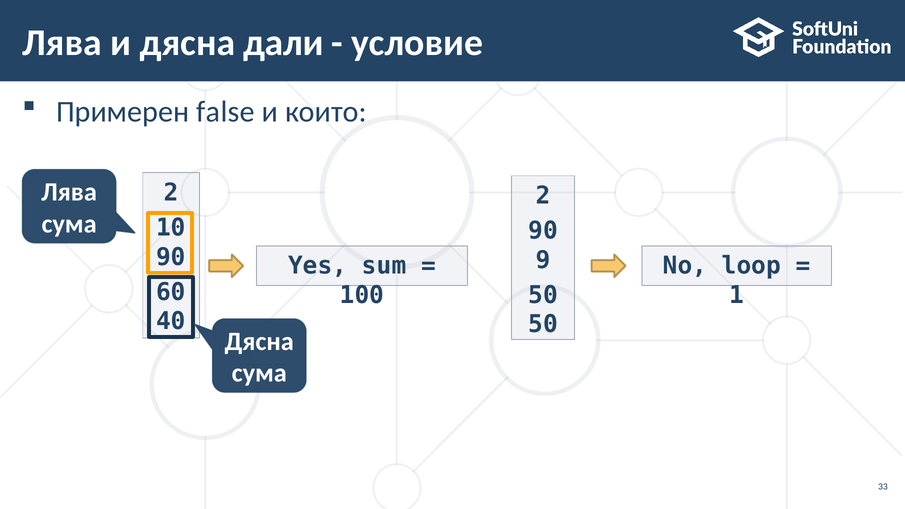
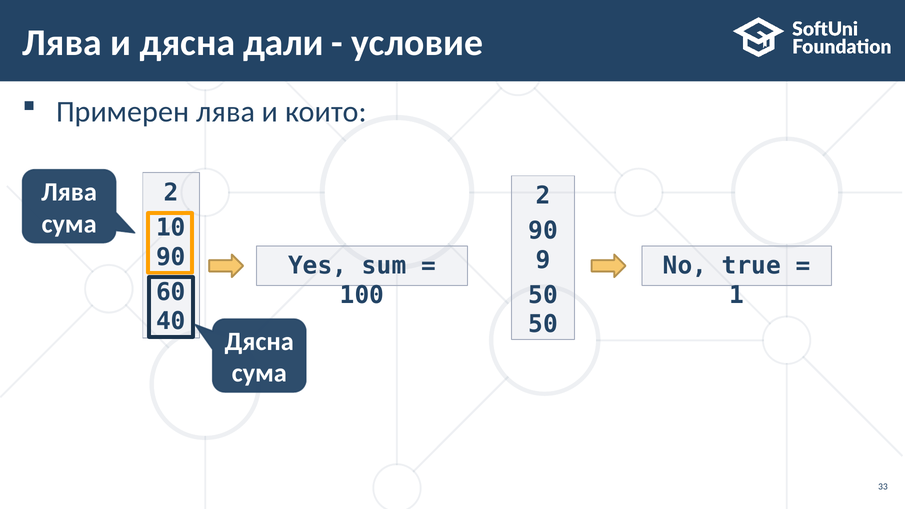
Примерен false: false -> лява (226, 112)
loop: loop -> true (751, 266)
